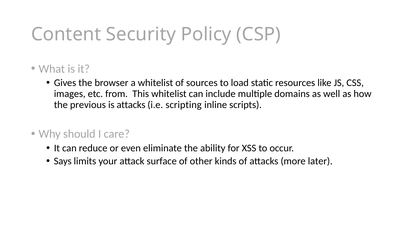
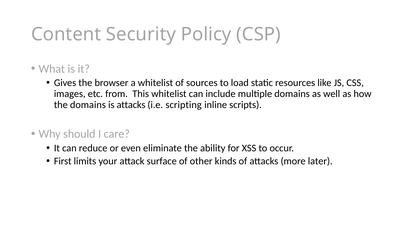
the previous: previous -> domains (88, 105)
Says: Says -> First (63, 161)
